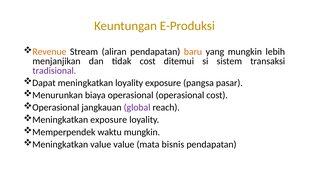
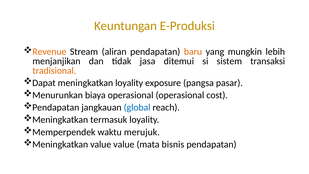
tidak cost: cost -> jasa (148, 61)
tradisional colour: purple -> orange (54, 71)
Operasional: Operasional -> Pendapatan (56, 107)
global colour: purple -> blue (137, 107)
Meningkatkan exposure: exposure -> termasuk (109, 120)
waktu mungkin: mungkin -> merujuk (142, 132)
